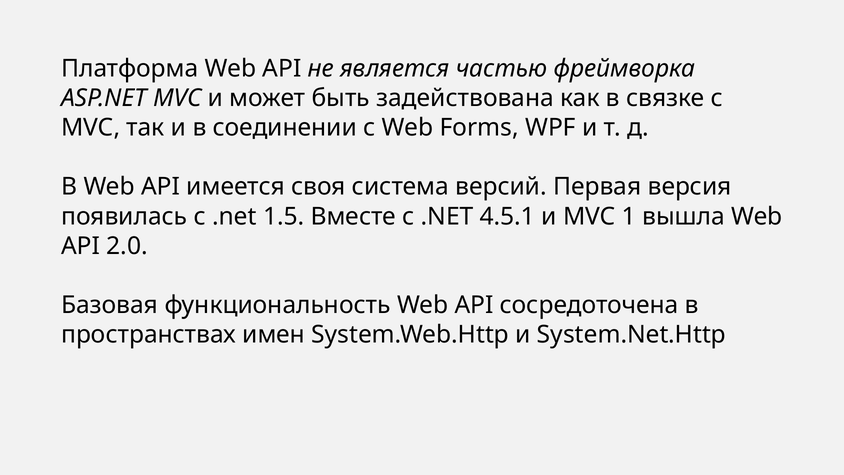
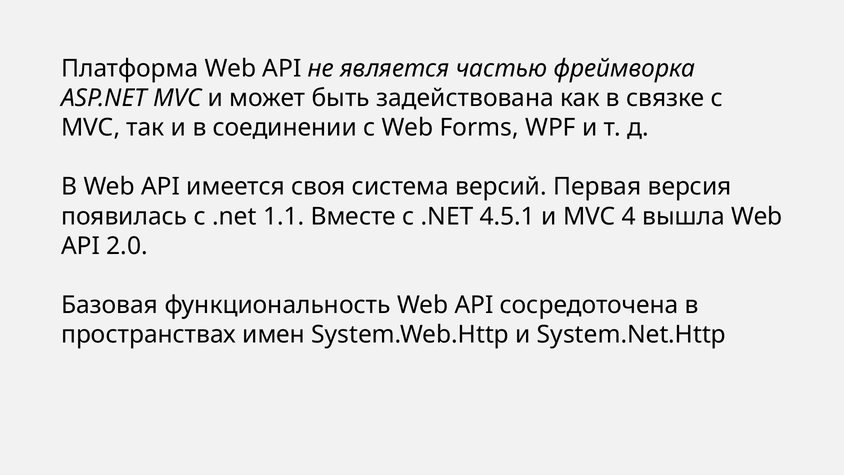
1.5: 1.5 -> 1.1 (284, 216)
1: 1 -> 4 (629, 216)
